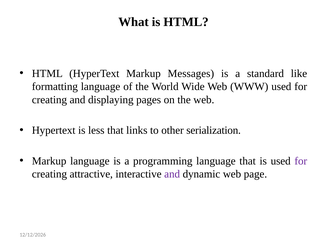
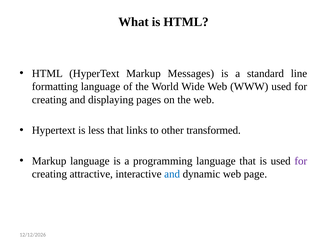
like: like -> line (299, 73)
serialization: serialization -> transformed (214, 130)
and colour: purple -> blue (172, 174)
